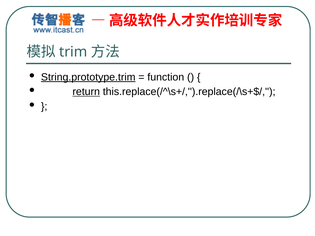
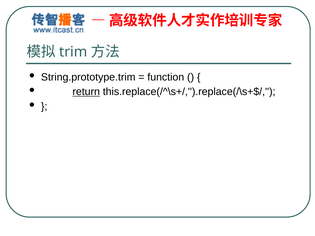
String.prototype.trim underline: present -> none (88, 77)
